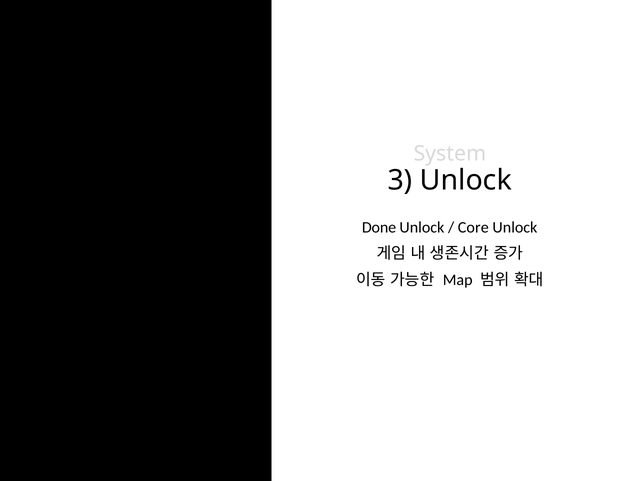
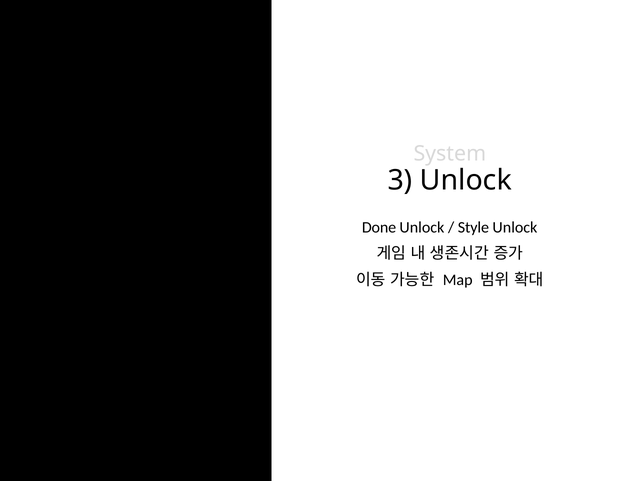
Core: Core -> Style (473, 228)
